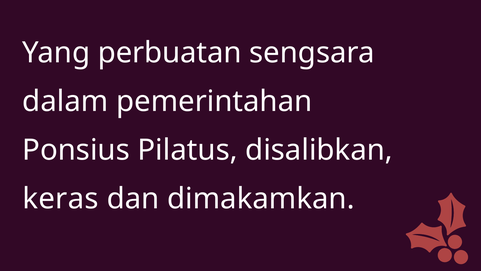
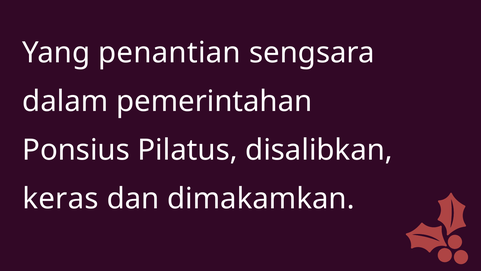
perbuatan: perbuatan -> penantian (169, 53)
